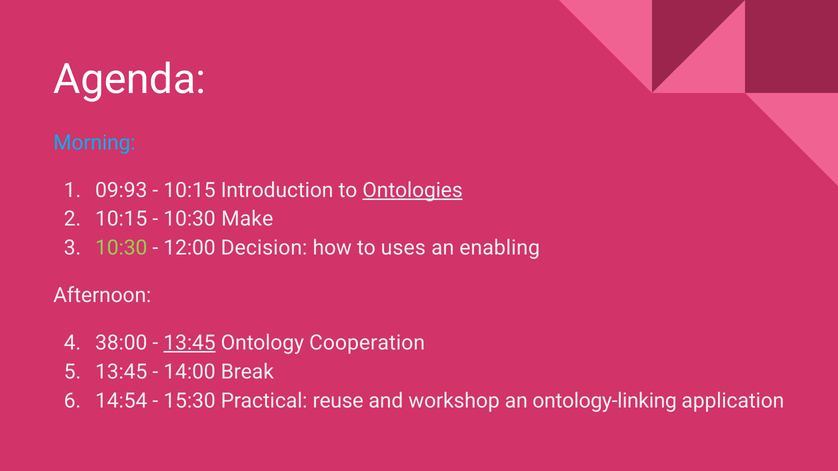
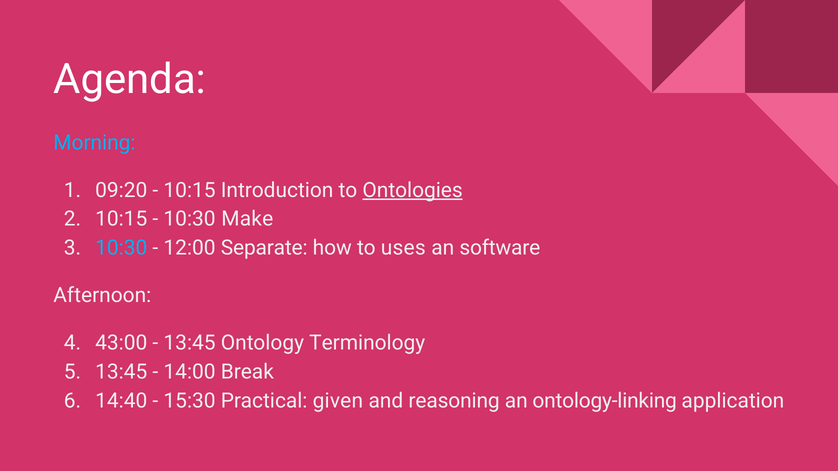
09:93: 09:93 -> 09:20 (121, 190)
10:30 colour: light green -> light blue (121, 248)
Decision: Decision -> Separate (264, 248)
enabling: enabling -> software (500, 248)
38:00: 38:00 -> 43:00 (121, 343)
13:45 underline: present -> none (190, 343)
Cooperation: Cooperation -> Terminology (367, 343)
14:54: 14:54 -> 14:40 (121, 401)
reuse: reuse -> given (338, 401)
workshop: workshop -> reasoning (454, 401)
